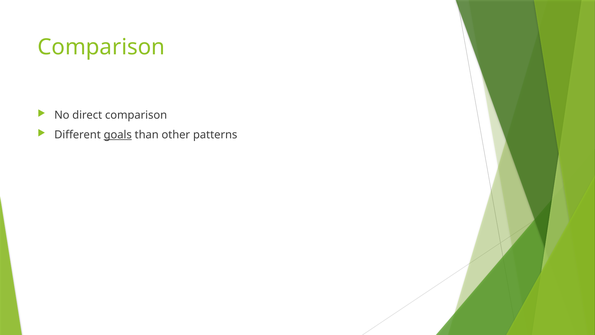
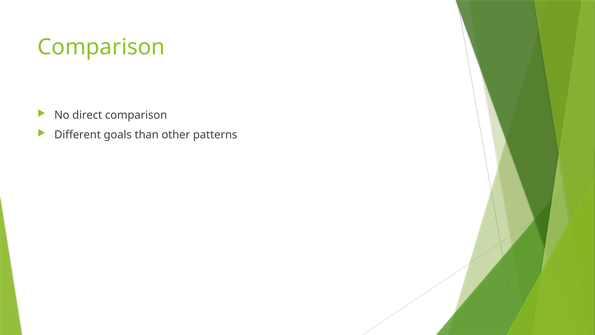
goals underline: present -> none (118, 135)
